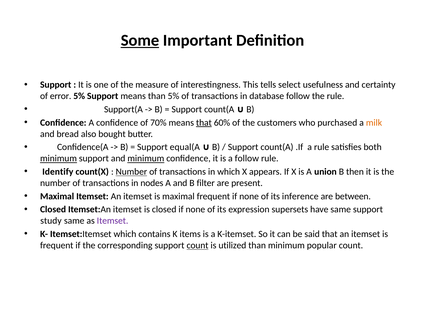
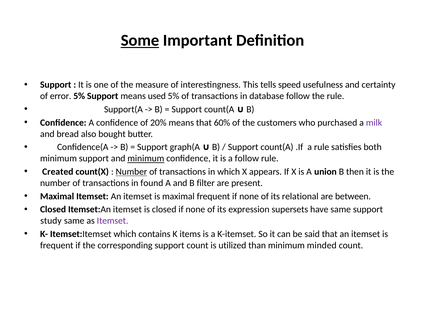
select: select -> speed (290, 85)
means than: than -> used (157, 96)
70%: 70% -> 20% (158, 123)
that underline: present -> none (204, 123)
milk colour: orange -> purple (374, 123)
equal(A: equal(A -> graph(A (185, 147)
minimum underline: present -> none (58, 158)
Identify: Identify -> Created (58, 172)
nodes: nodes -> found (152, 183)
inference: inference -> relational (300, 196)
count underline: present -> none (198, 245)
popular: popular -> minded (322, 245)
